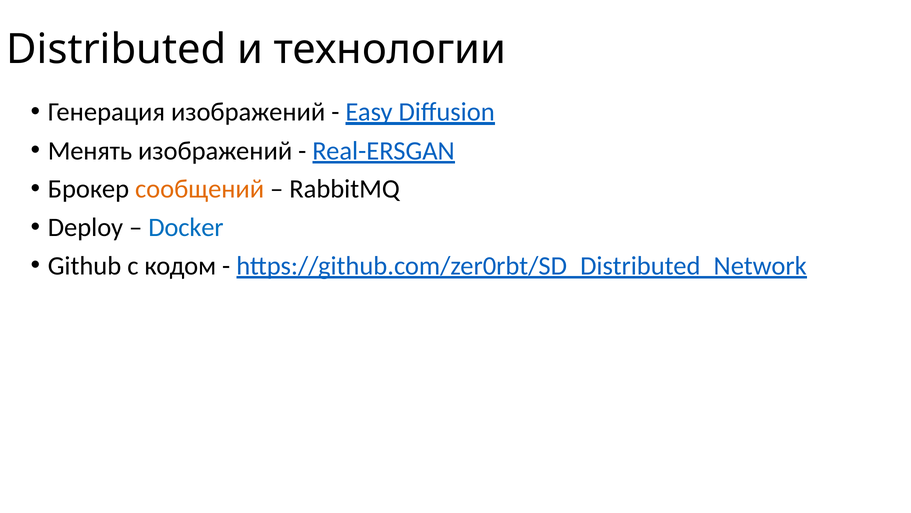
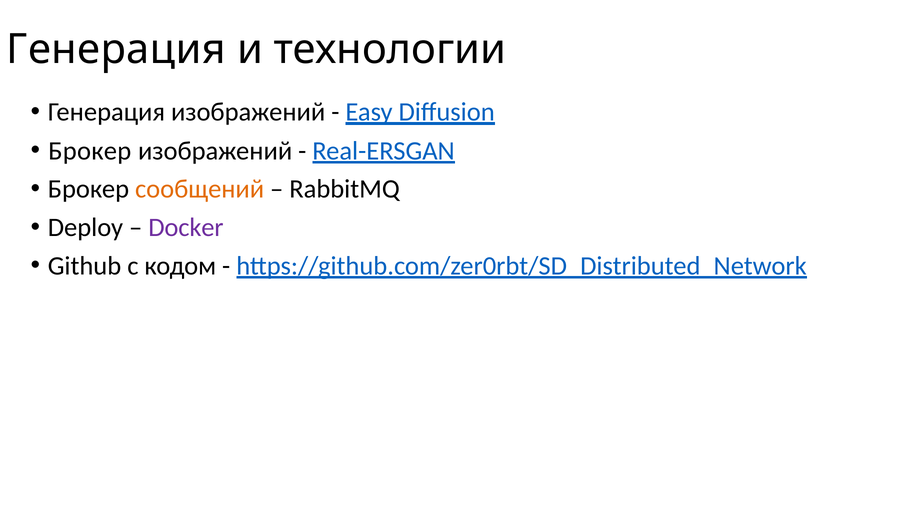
Distributed: Distributed -> Генерация (116, 49)
Менять: Менять -> Брокер (90, 151)
Docker colour: blue -> purple (186, 227)
